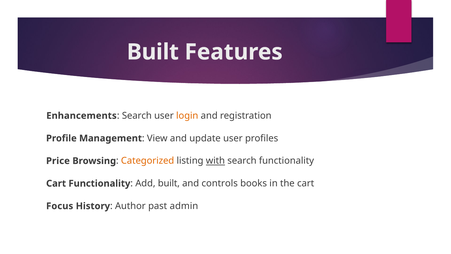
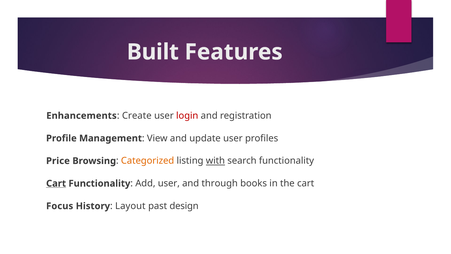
Search: Search -> Create (137, 116)
login colour: orange -> red (187, 116)
Cart underline: none -> present (56, 183)
Add built: built -> user (169, 183)
controls: controls -> through (220, 183)
Author: Author -> Layout (130, 206)
admin: admin -> design (184, 206)
